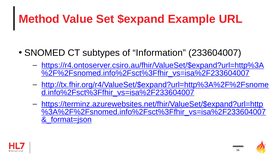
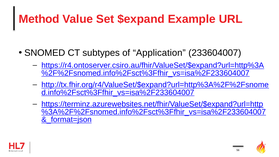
Information: Information -> Application (159, 53)
